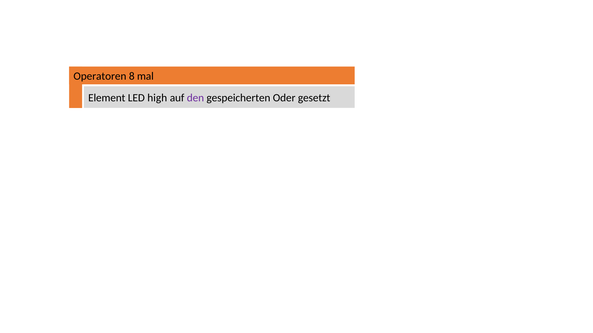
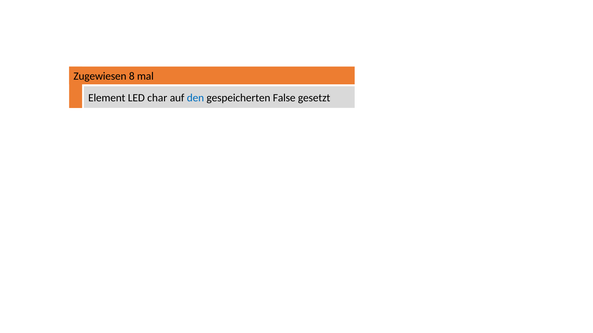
Operatoren: Operatoren -> Zugewiesen (100, 76)
high: high -> char (157, 98)
den colour: purple -> blue (195, 98)
Oder: Oder -> False (284, 98)
